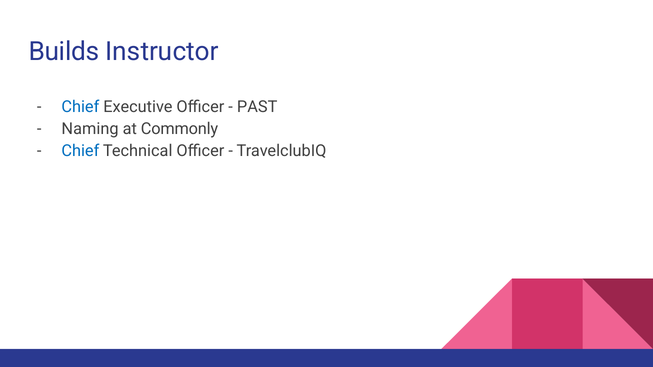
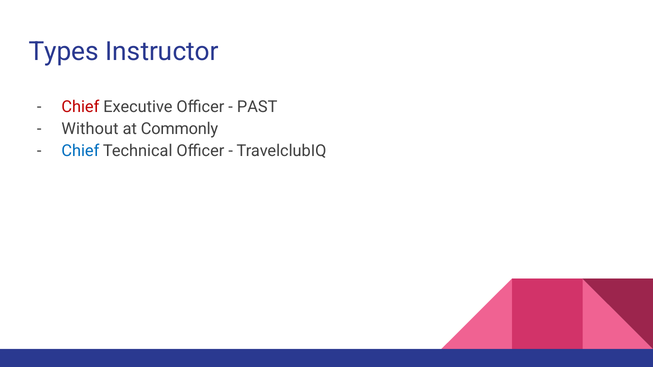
Builds: Builds -> Types (64, 52)
Chief colour: blue -> red (80, 107)
Naming: Naming -> Without (90, 129)
